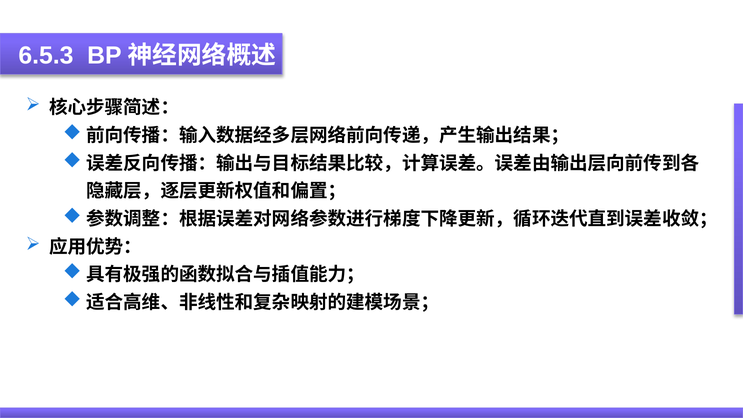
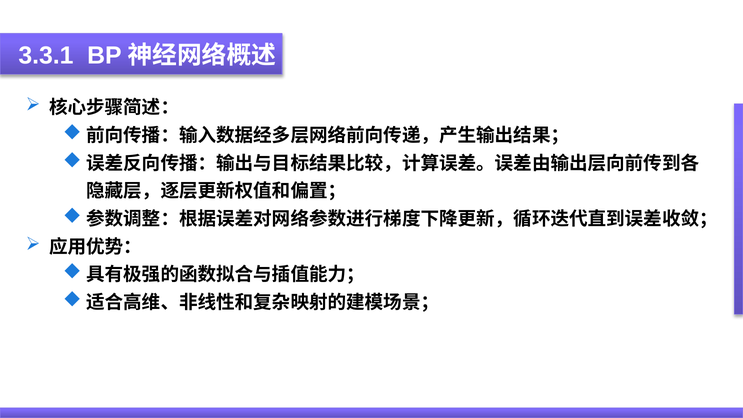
6.5.3: 6.5.3 -> 3.3.1 (46, 56)
